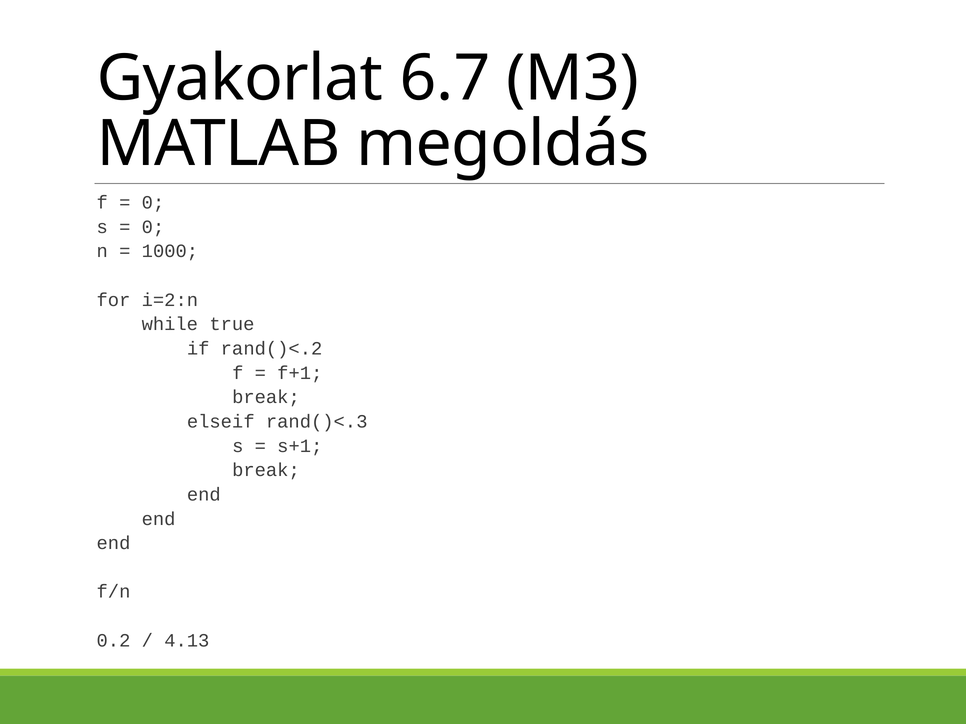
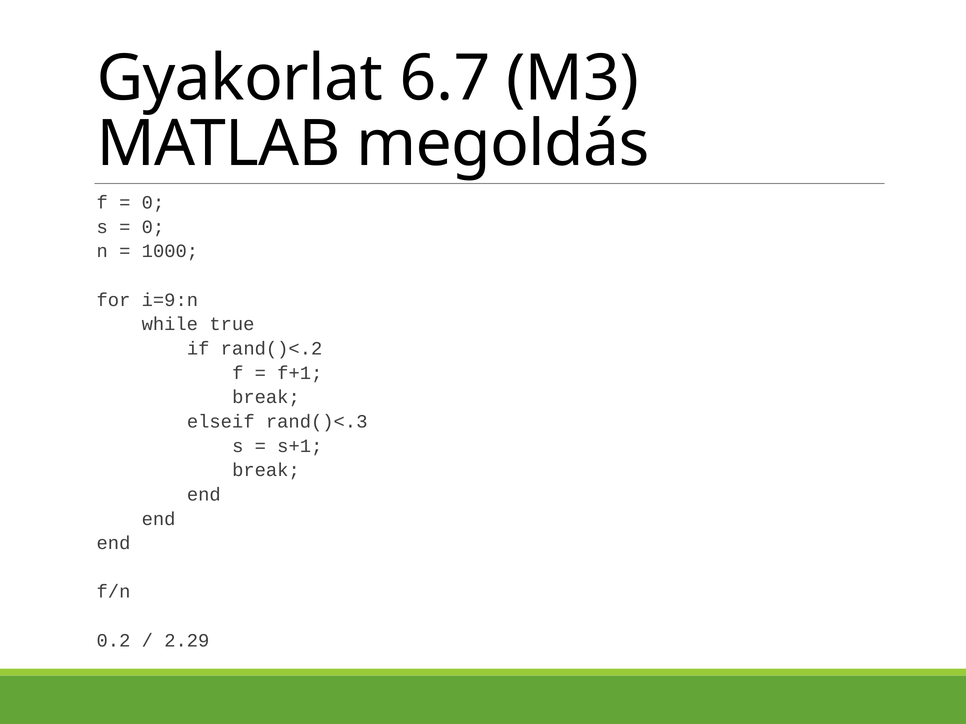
i=2:n: i=2:n -> i=9:n (170, 300)
4.13: 4.13 -> 2.29 (187, 641)
